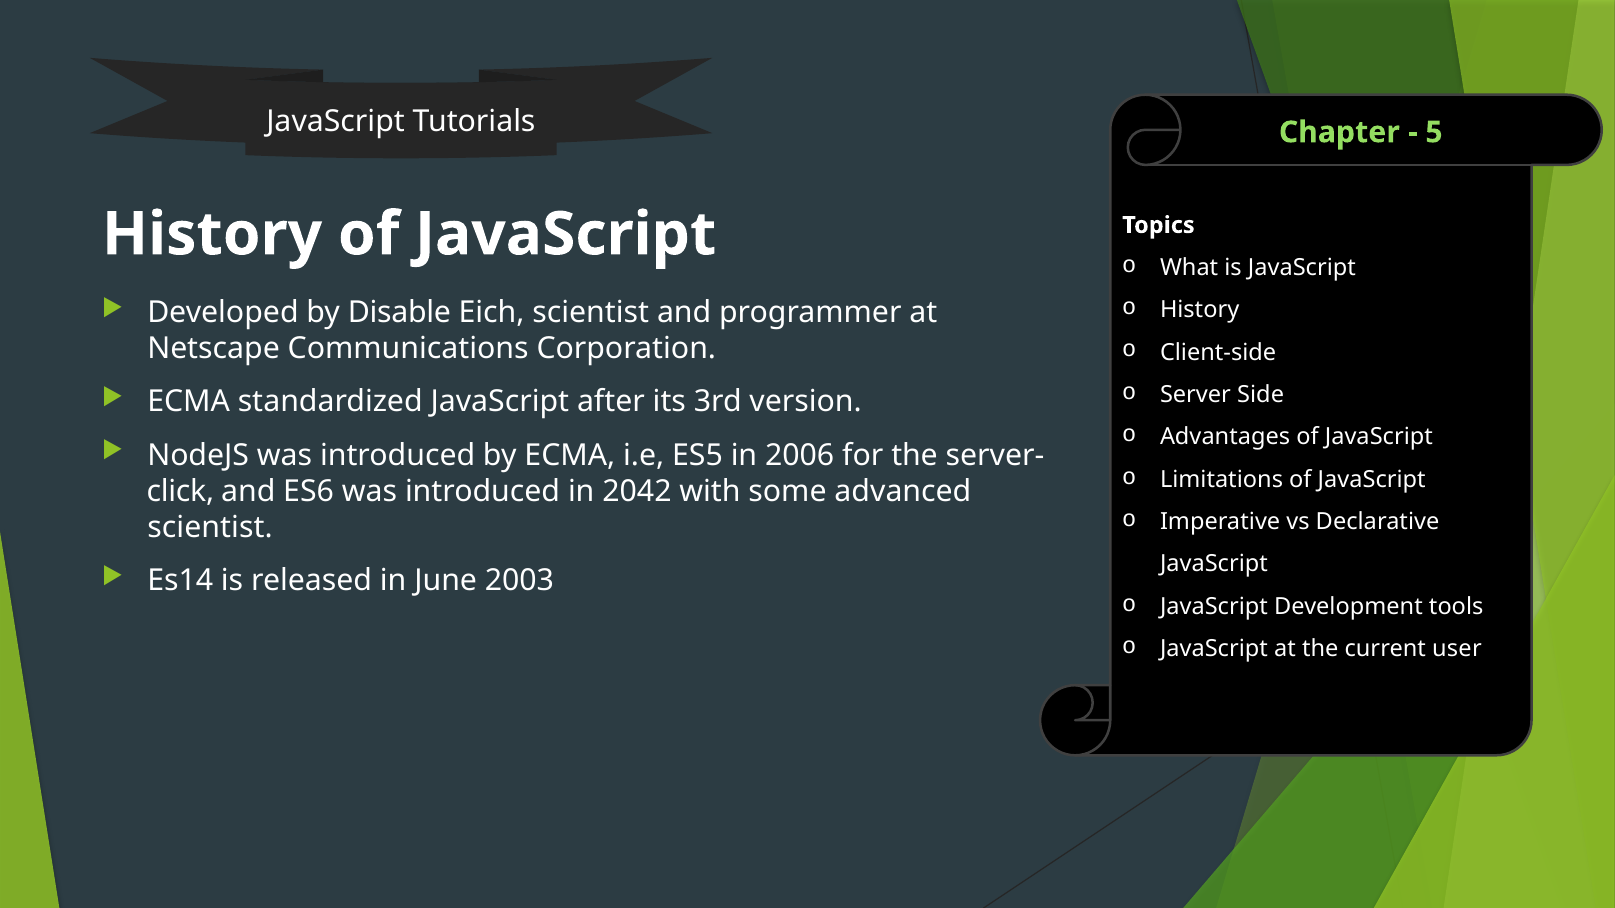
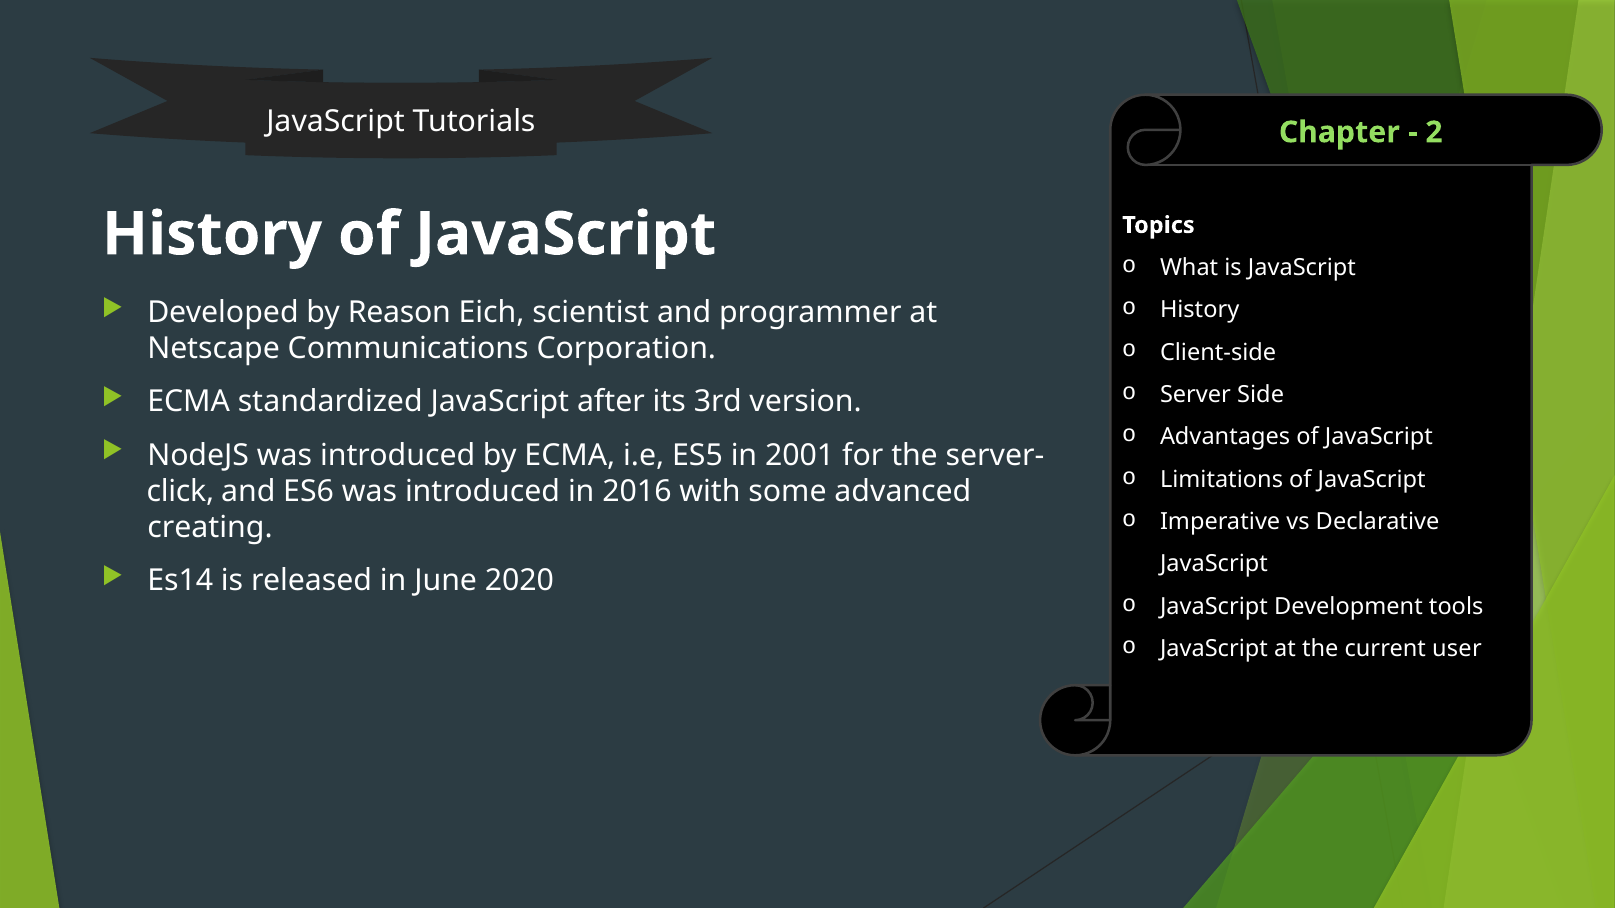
5: 5 -> 2 (1434, 132)
Disable: Disable -> Reason (399, 313)
2006: 2006 -> 2001 (800, 455)
2042: 2042 -> 2016 (637, 492)
scientist: scientist -> creating (210, 528)
2003: 2003 -> 2020 (519, 581)
